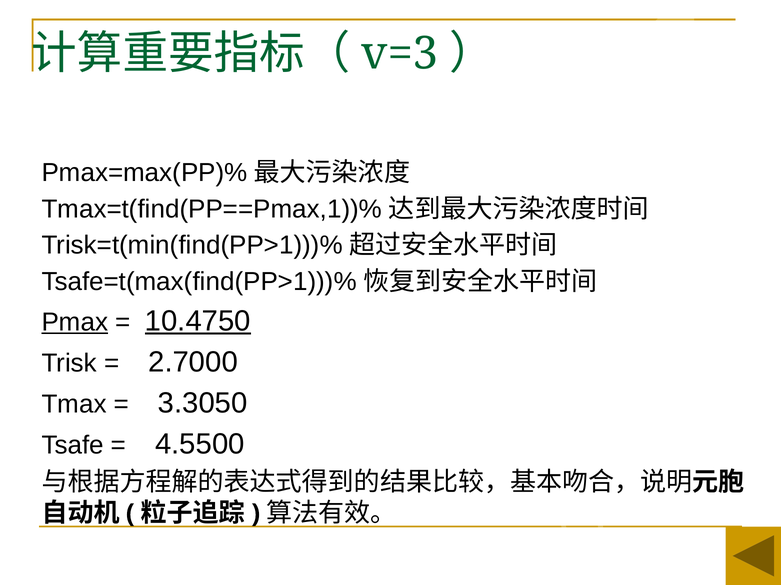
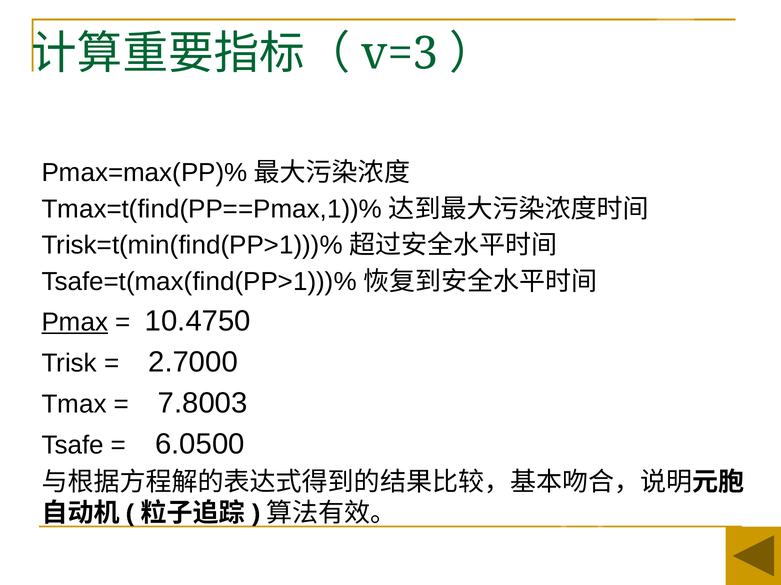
10.4750 underline: present -> none (198, 321)
3.3050: 3.3050 -> 7.8003 (203, 404)
4.5500: 4.5500 -> 6.0500 (200, 445)
